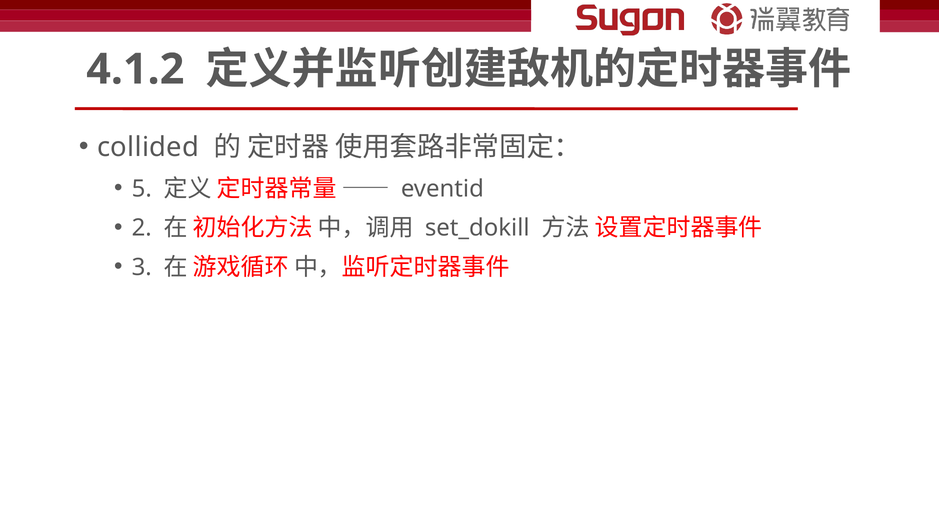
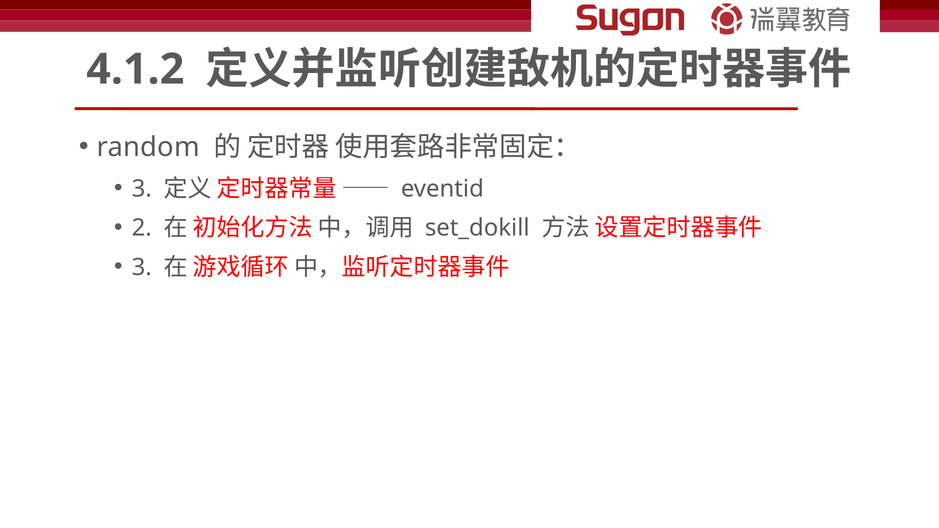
collided: collided -> random (148, 148)
5: 5 -> 3 (142, 189)
